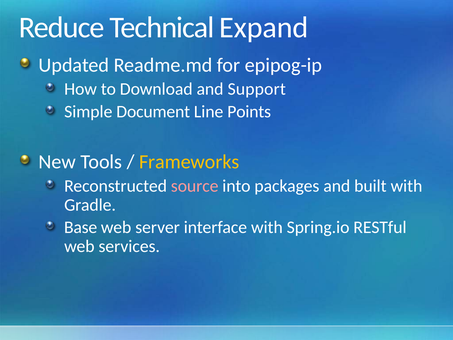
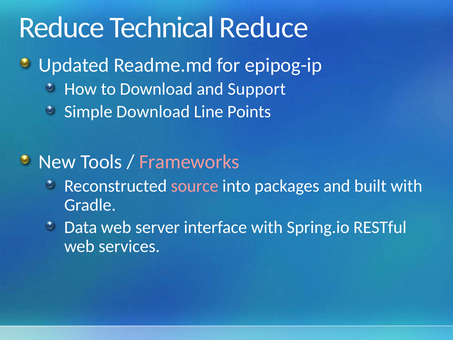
Technical Expand: Expand -> Reduce (264, 28)
Simple Document: Document -> Download (153, 112)
Frameworks colour: yellow -> pink (189, 162)
Base: Base -> Data (81, 227)
